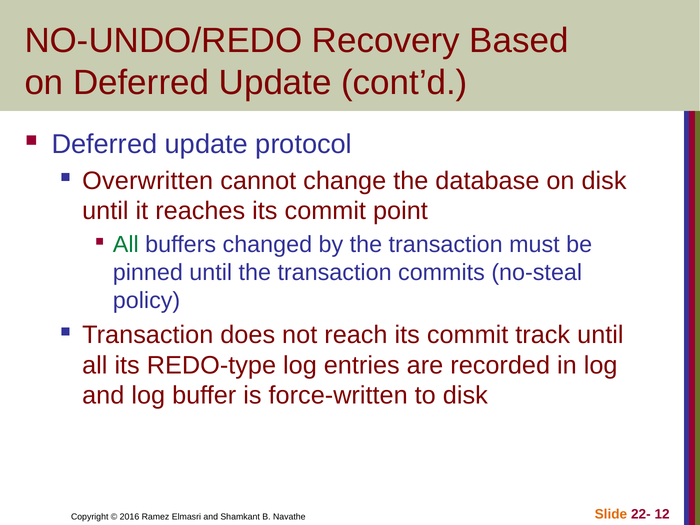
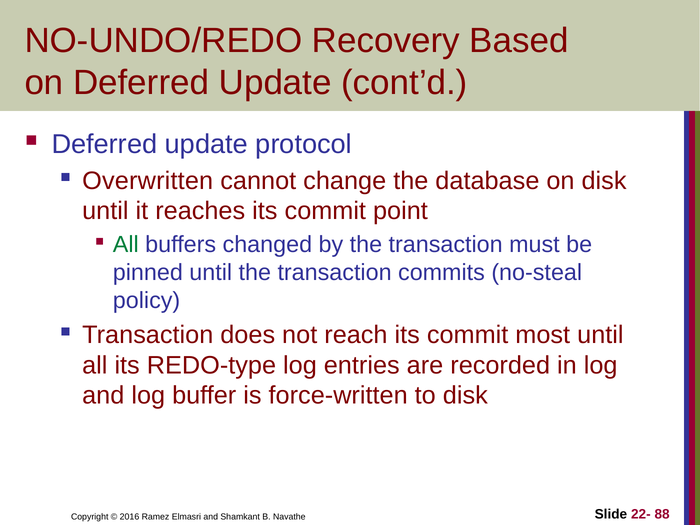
track: track -> most (543, 335)
Slide colour: orange -> black (611, 514)
12: 12 -> 88 (662, 514)
